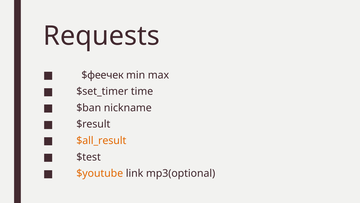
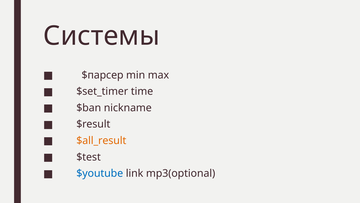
Requests: Requests -> Системы (102, 36)
$феечек: $феечек -> $парсер (102, 75)
$youtube colour: orange -> blue (100, 173)
